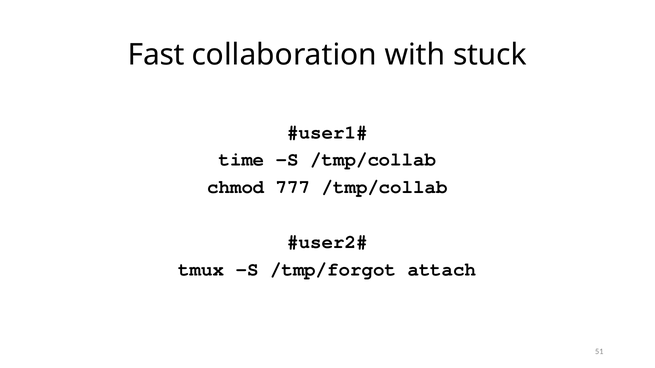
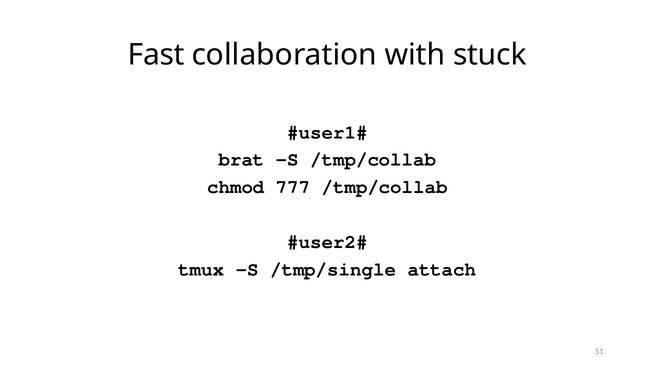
time: time -> brat (242, 160)
/tmp/forgot: /tmp/forgot -> /tmp/single (333, 270)
